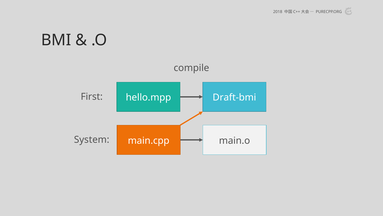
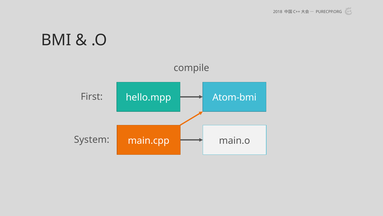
Draft-bmi: Draft-bmi -> Atom-bmi (234, 97)
